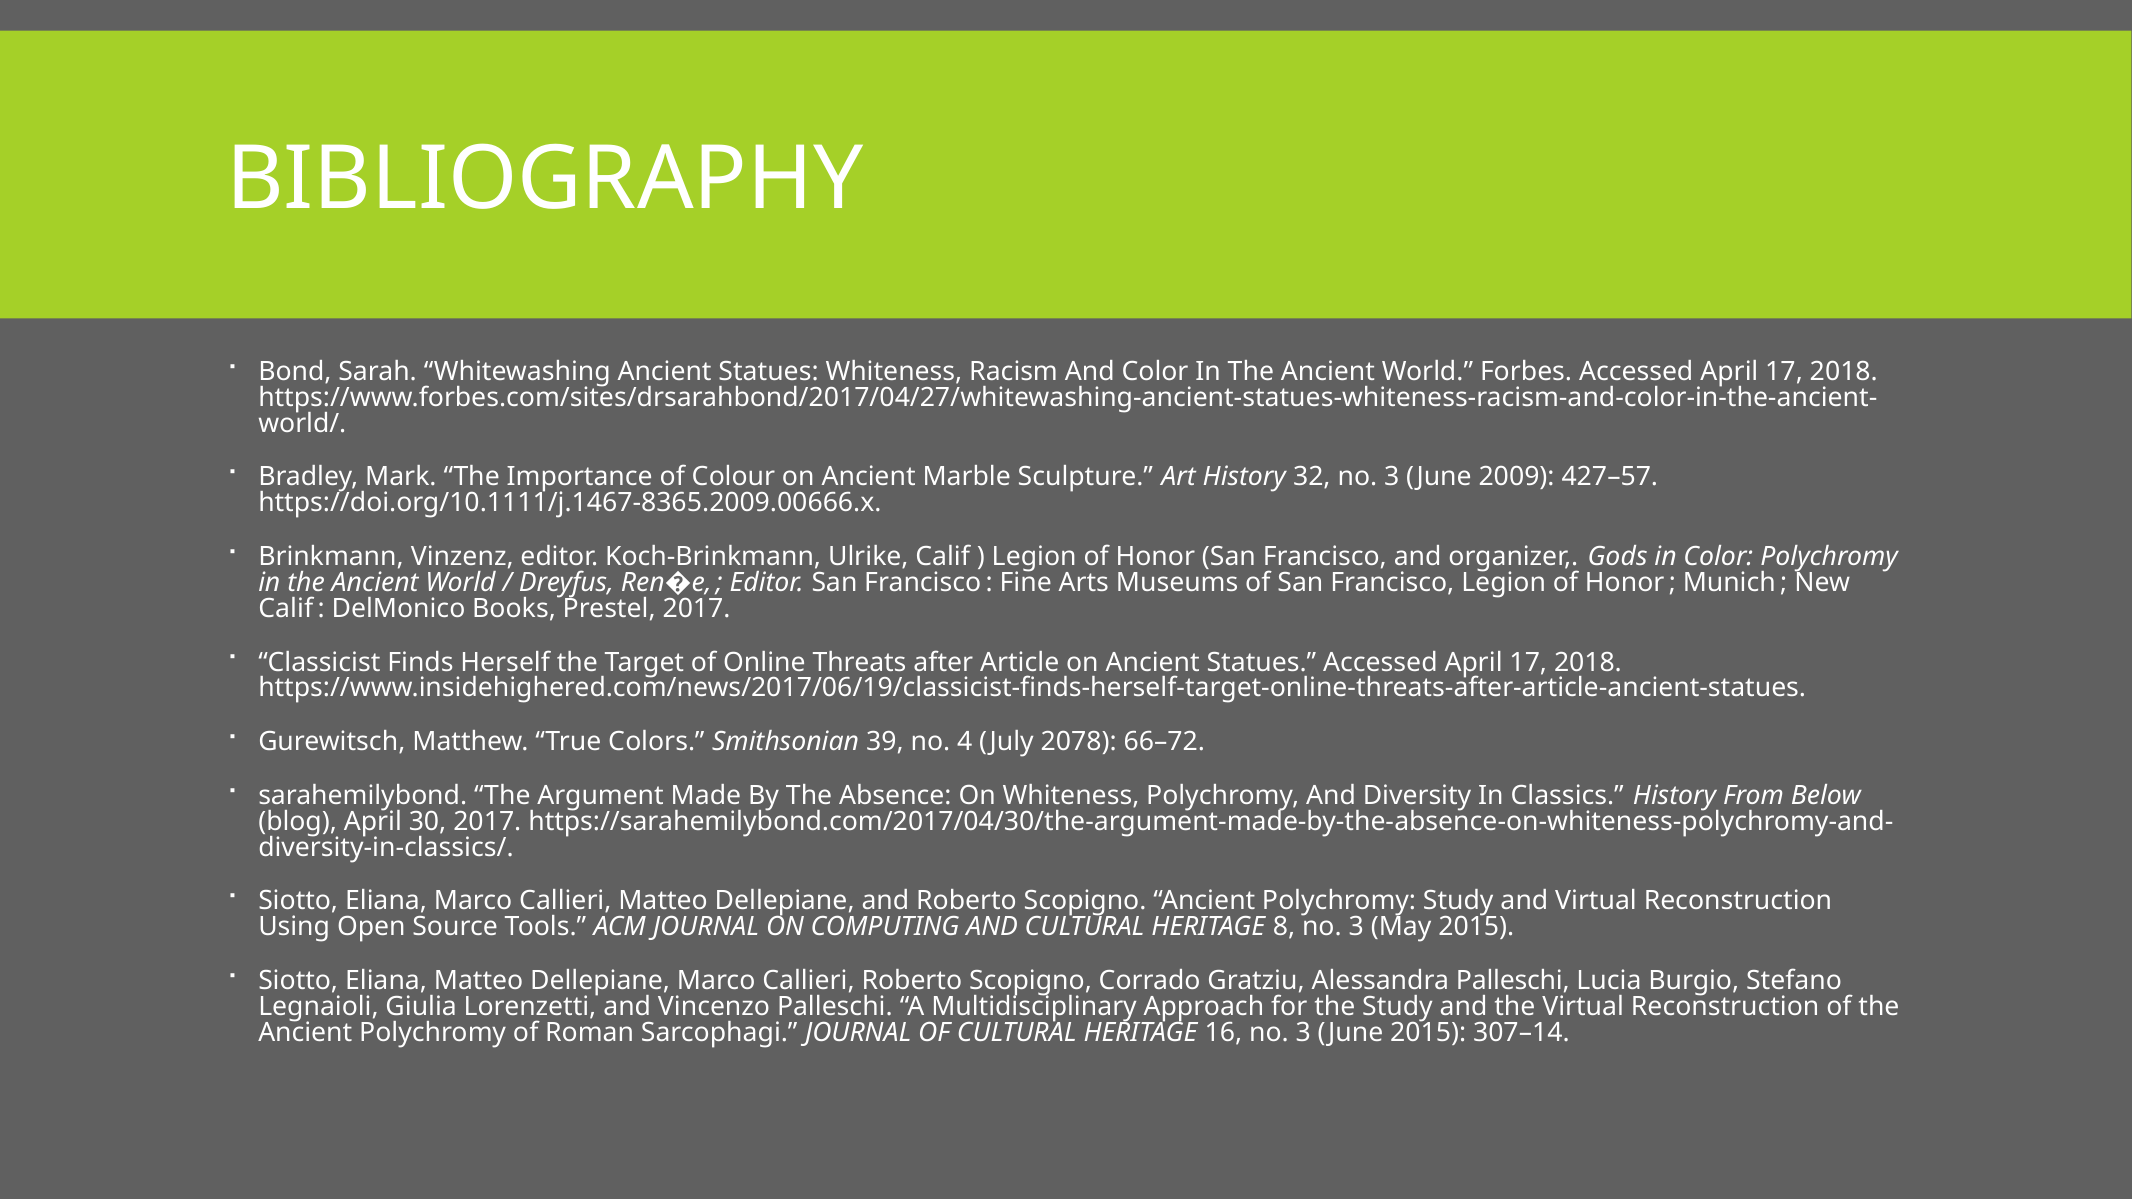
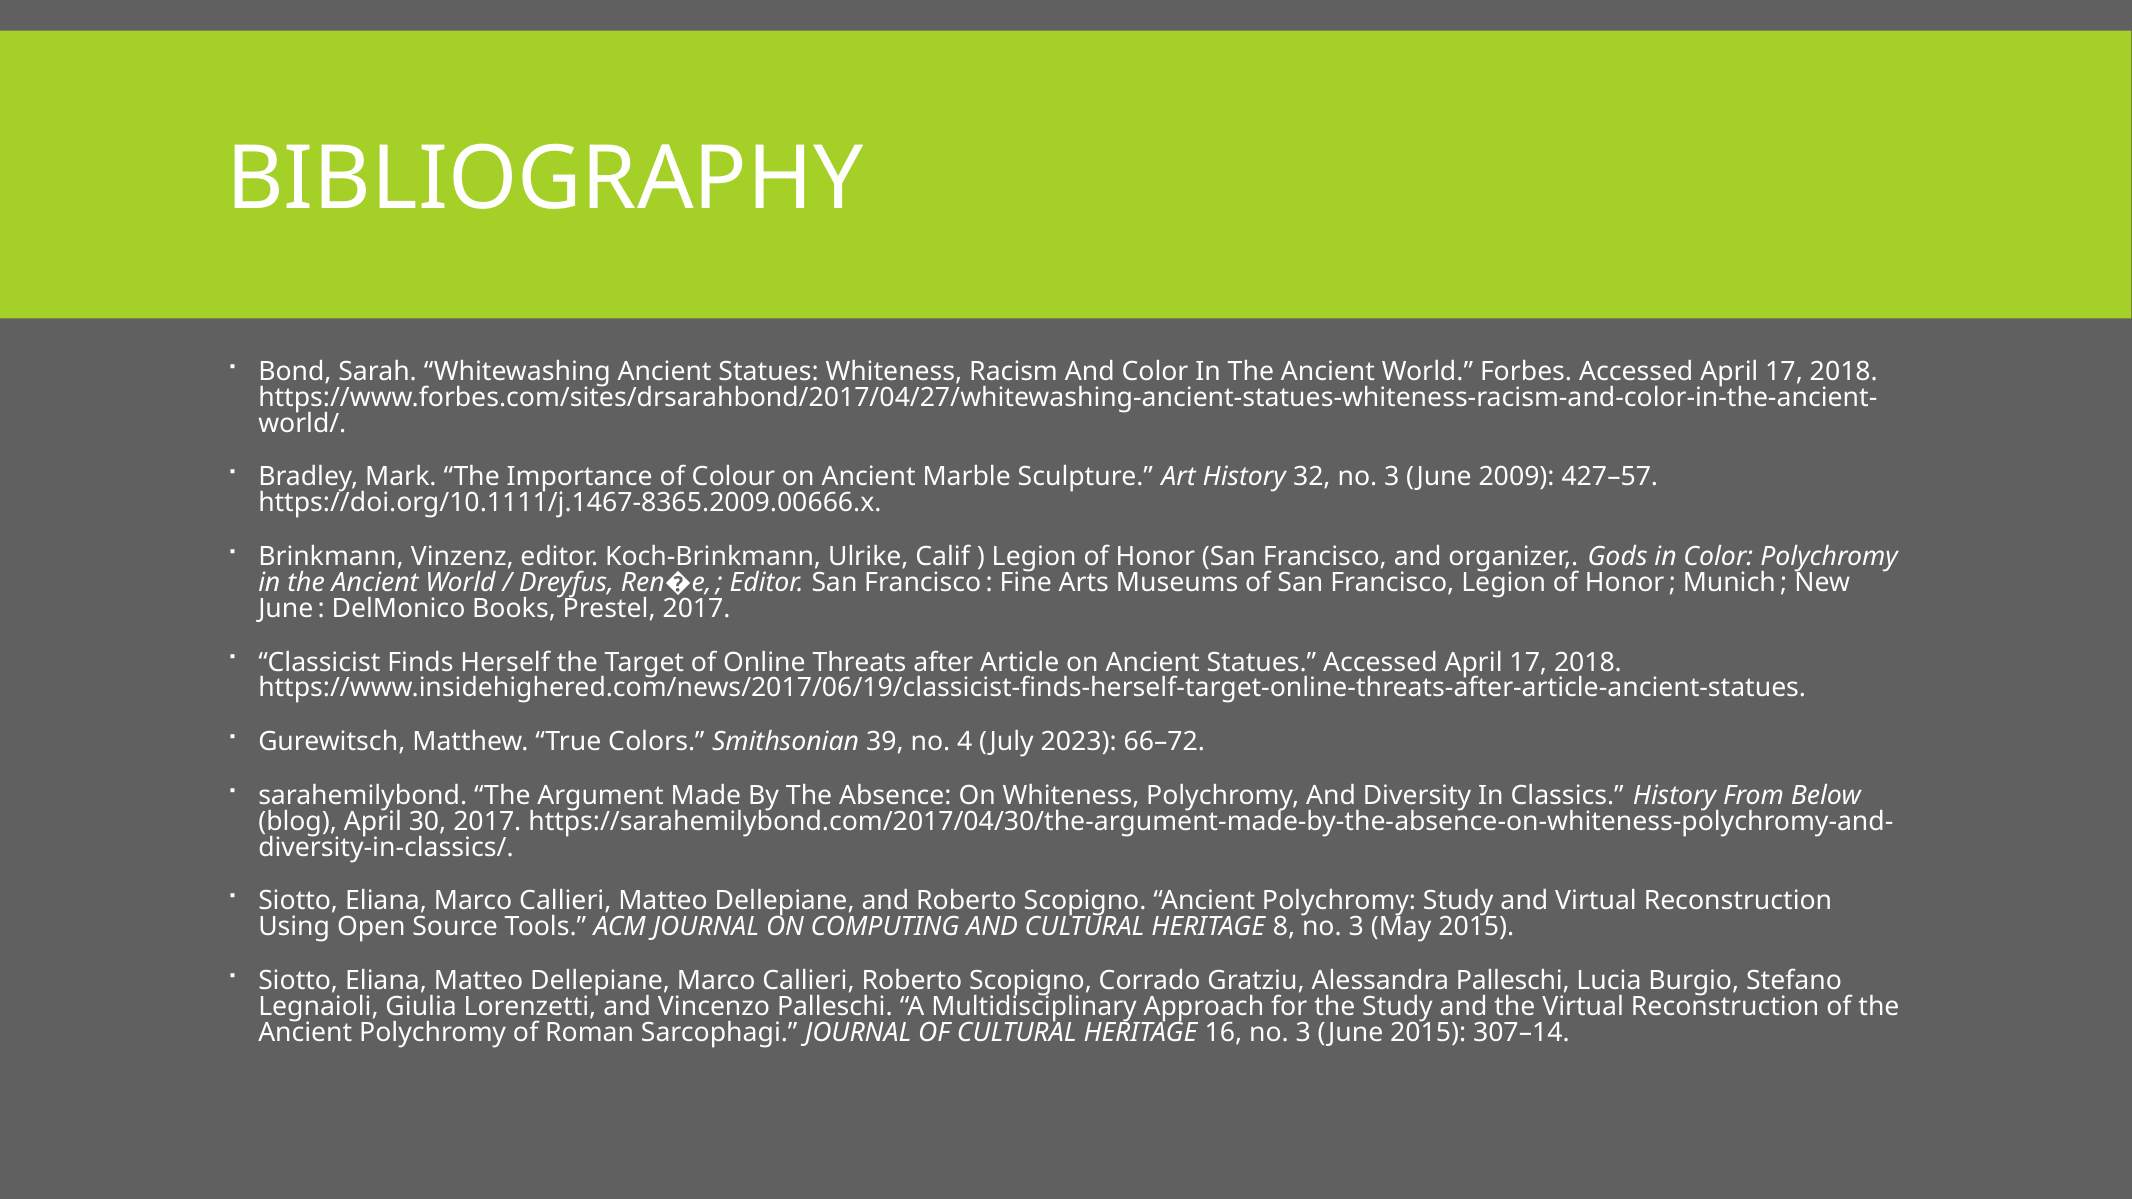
Calif: Calif -> June (286, 609)
2078: 2078 -> 2023 (1079, 742)
